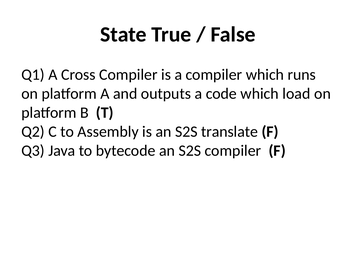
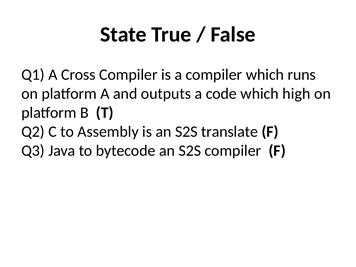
load: load -> high (296, 94)
